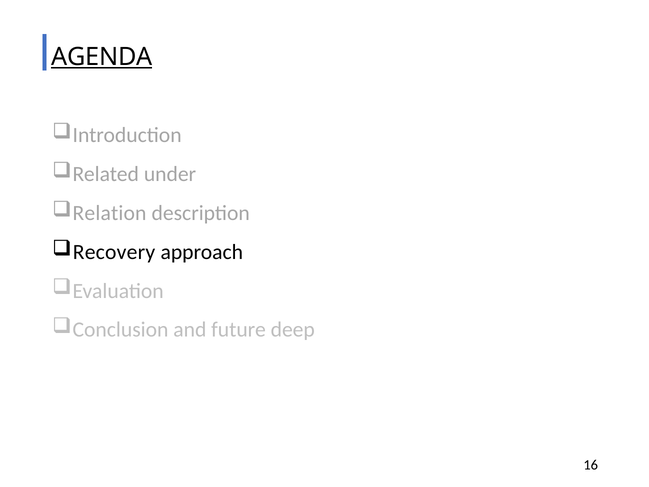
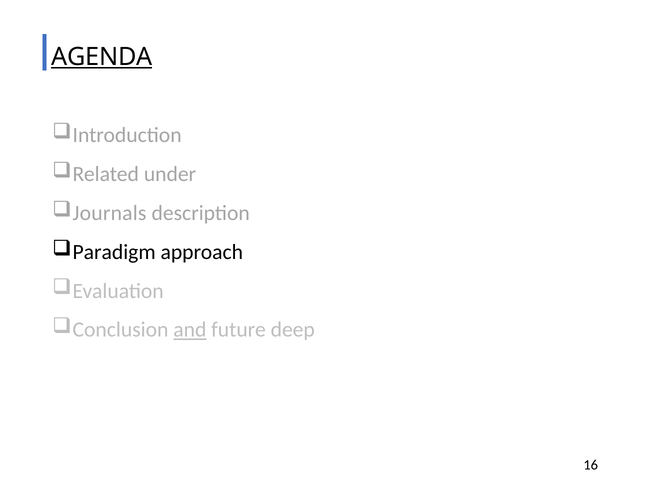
Relation: Relation -> Journals (110, 213)
Recovery: Recovery -> Paradigm (114, 252)
and underline: none -> present (190, 330)
